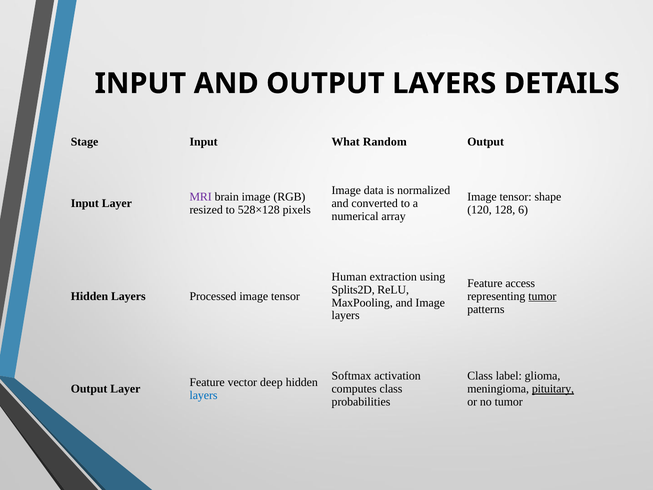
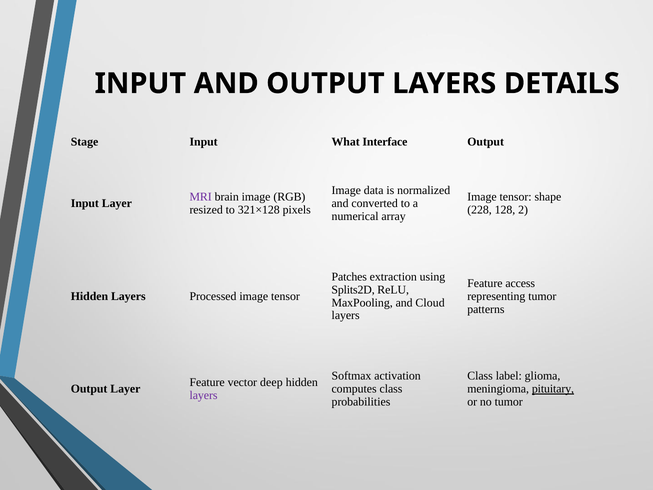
Random: Random -> Interface (385, 142)
528×128: 528×128 -> 321×128 (259, 210)
120: 120 -> 228 (480, 210)
6: 6 -> 2 (523, 210)
Human: Human -> Patches (349, 277)
tumor underline: present -> none (542, 296)
and Image: Image -> Cloud (430, 302)
layers colour: blue -> purple (204, 395)
